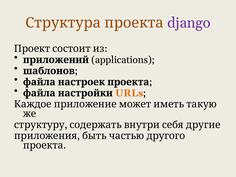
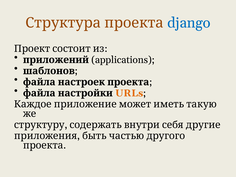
django colour: purple -> blue (189, 23)
